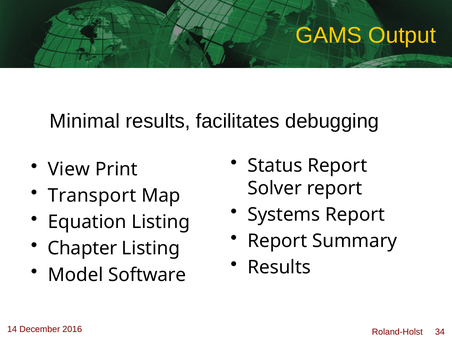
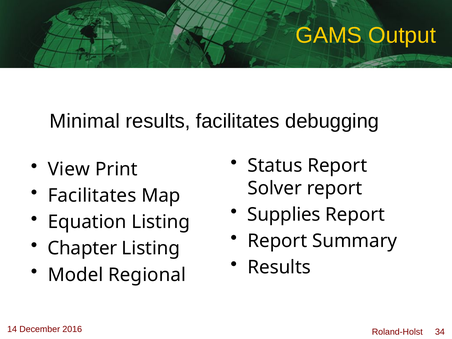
Transport: Transport -> Facilitates (92, 196)
Systems: Systems -> Supplies (284, 215)
Software: Software -> Regional (147, 275)
